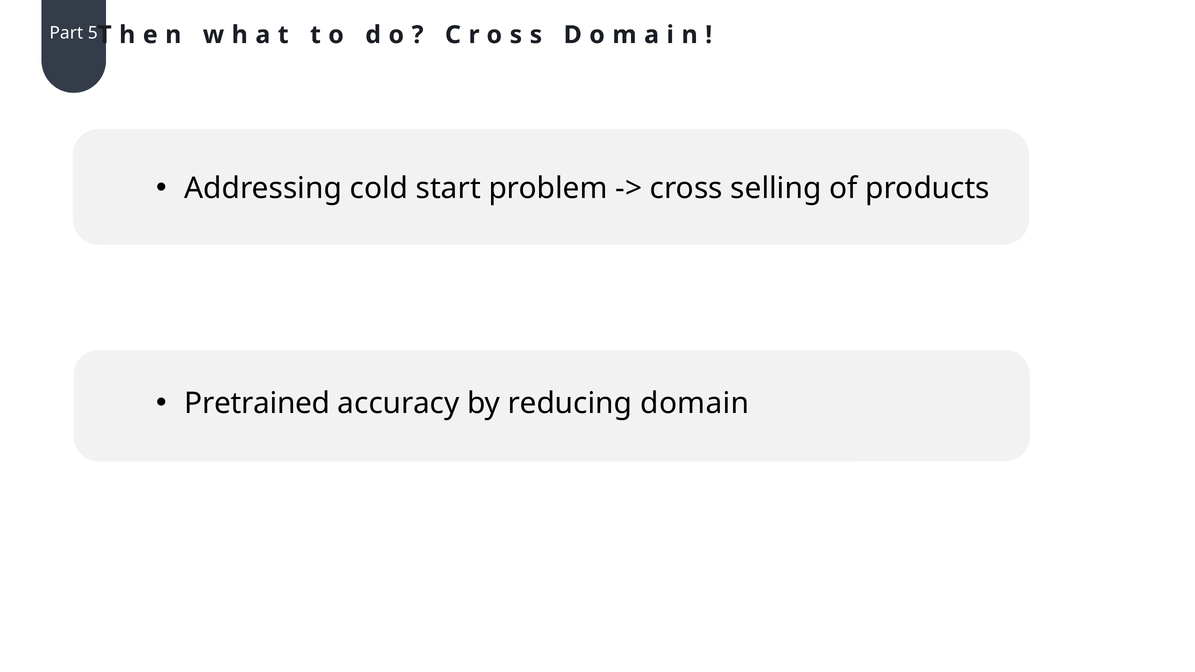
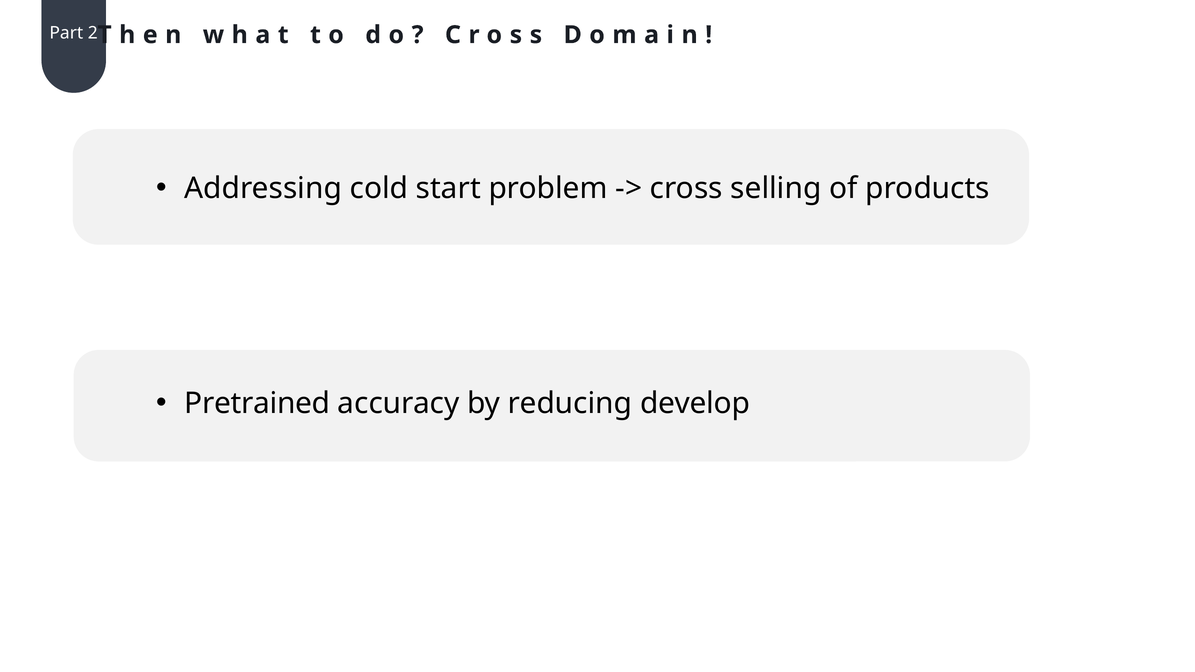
5: 5 -> 2 (93, 33)
domain: domain -> develop (695, 404)
